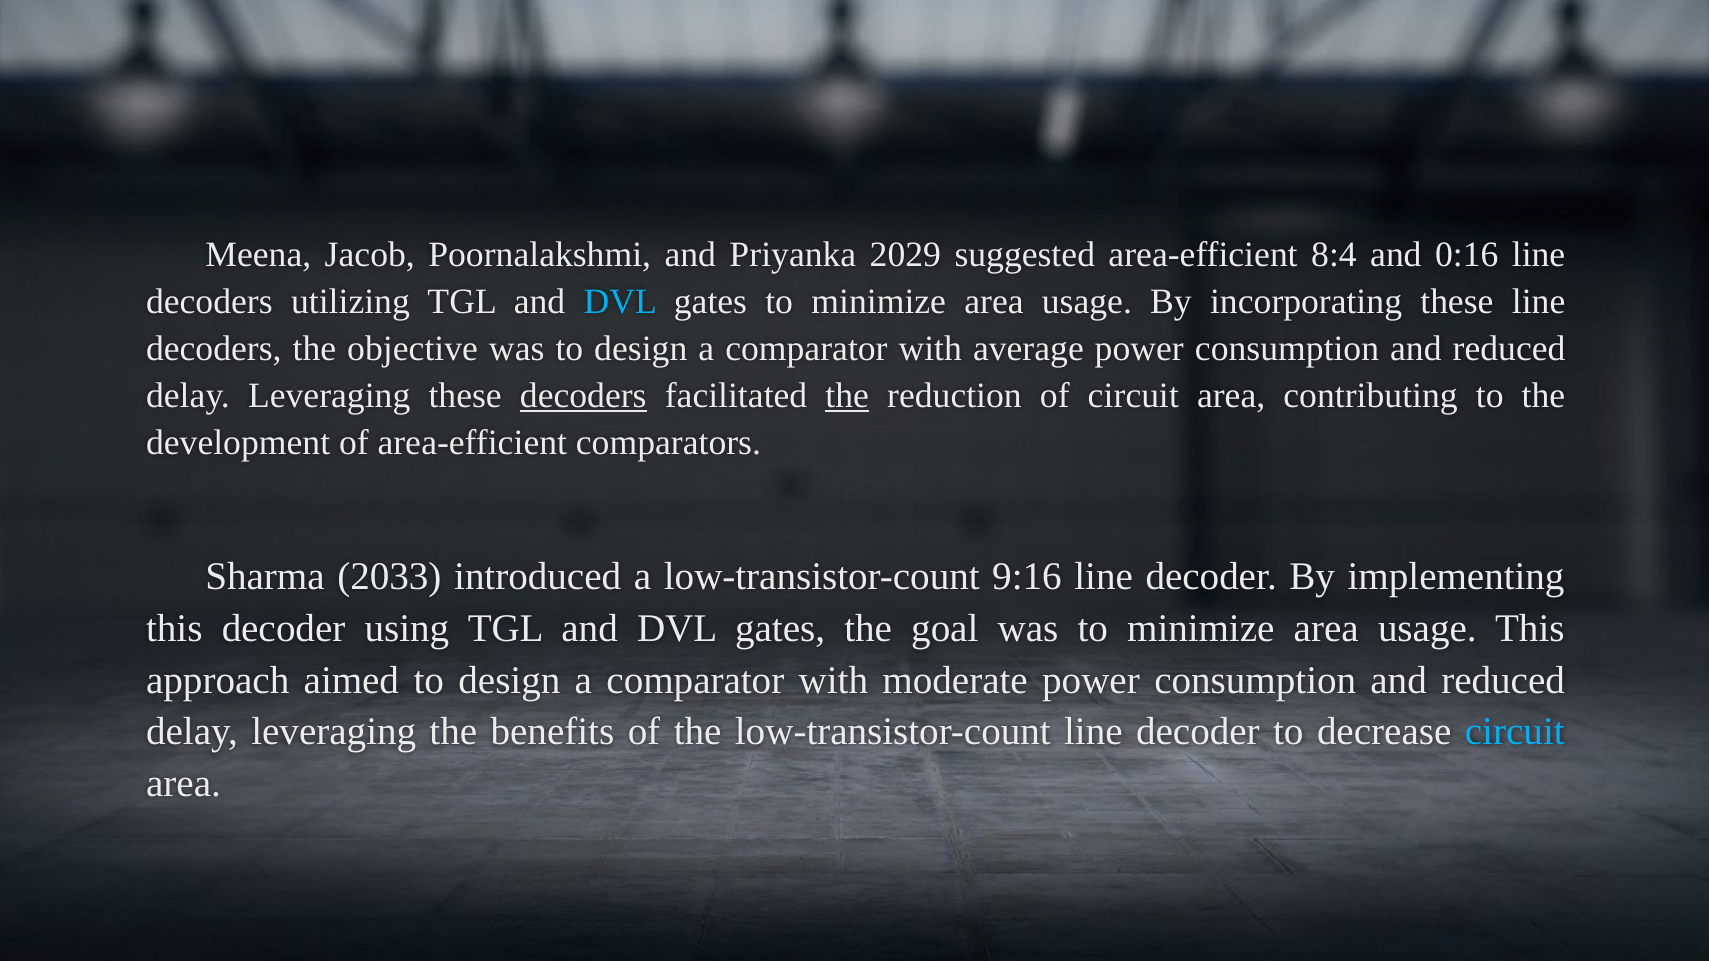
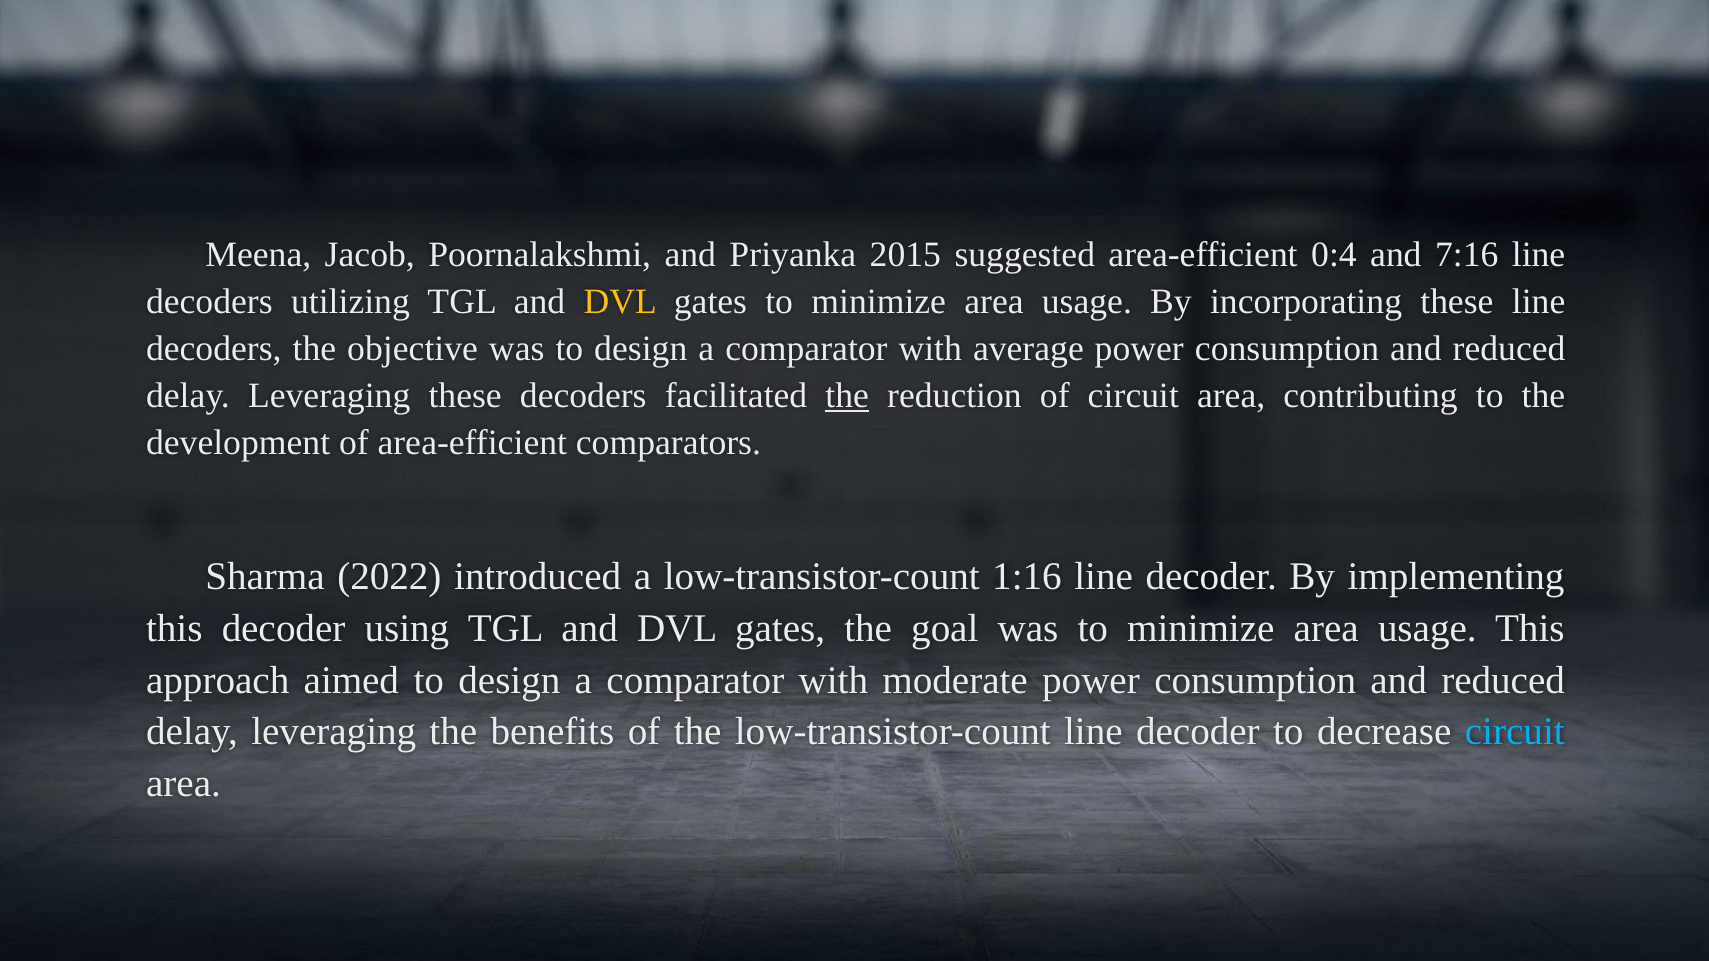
2029: 2029 -> 2015 (905, 255)
8:4: 8:4 -> 0:4 (1334, 255)
0:16: 0:16 -> 7:16 (1467, 255)
DVL colour: light blue -> yellow (620, 302)
decoders underline: present -> none (583, 396)
2033: 2033 -> 2022 (389, 577)
9:16: 9:16 -> 1:16 (1027, 577)
